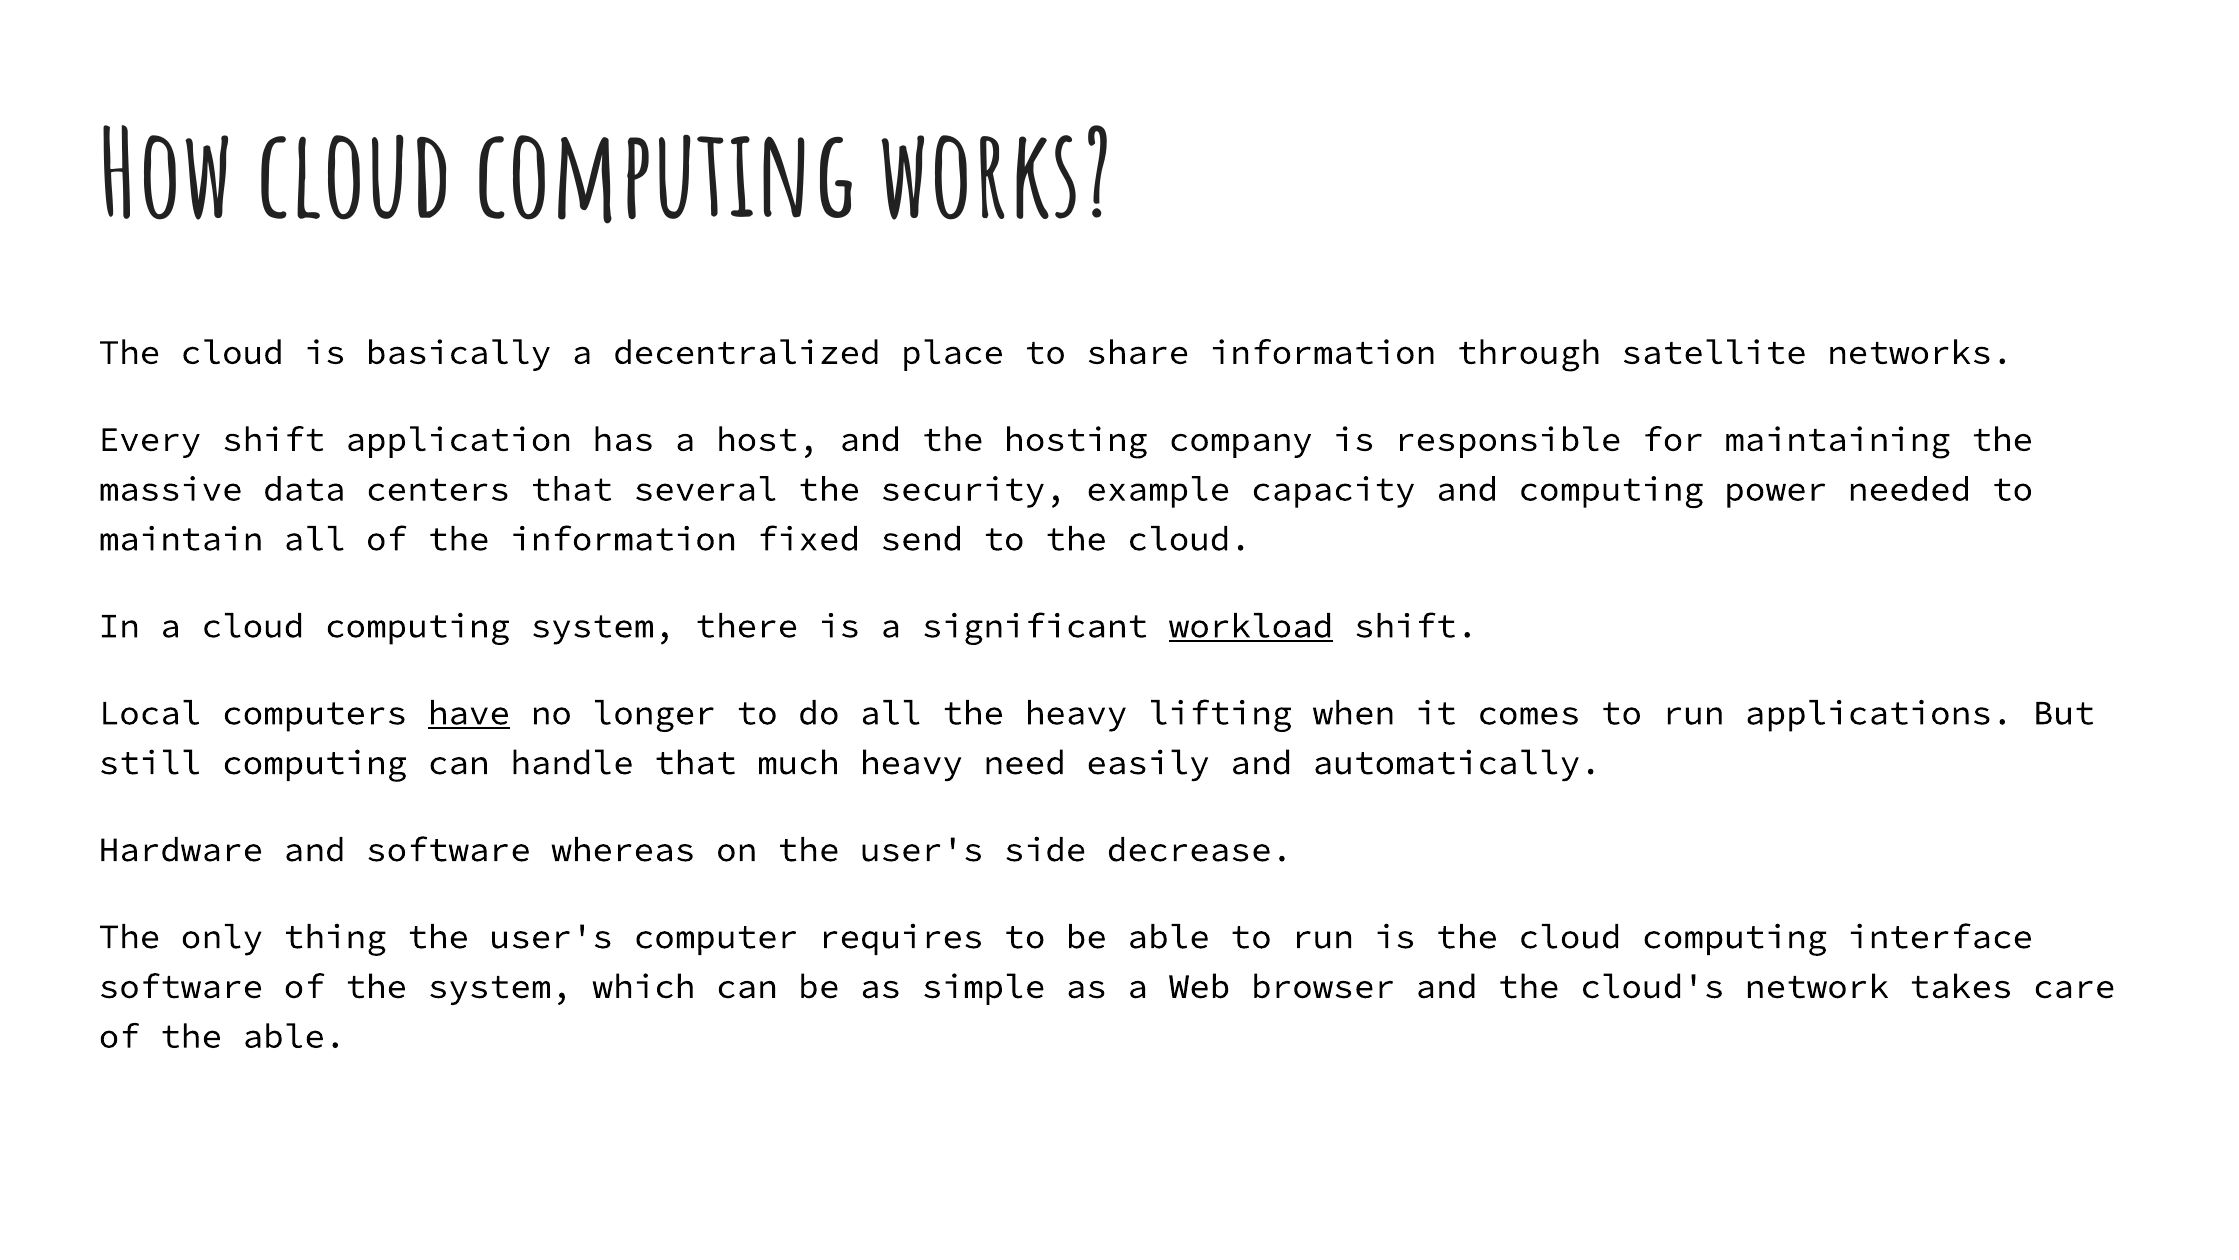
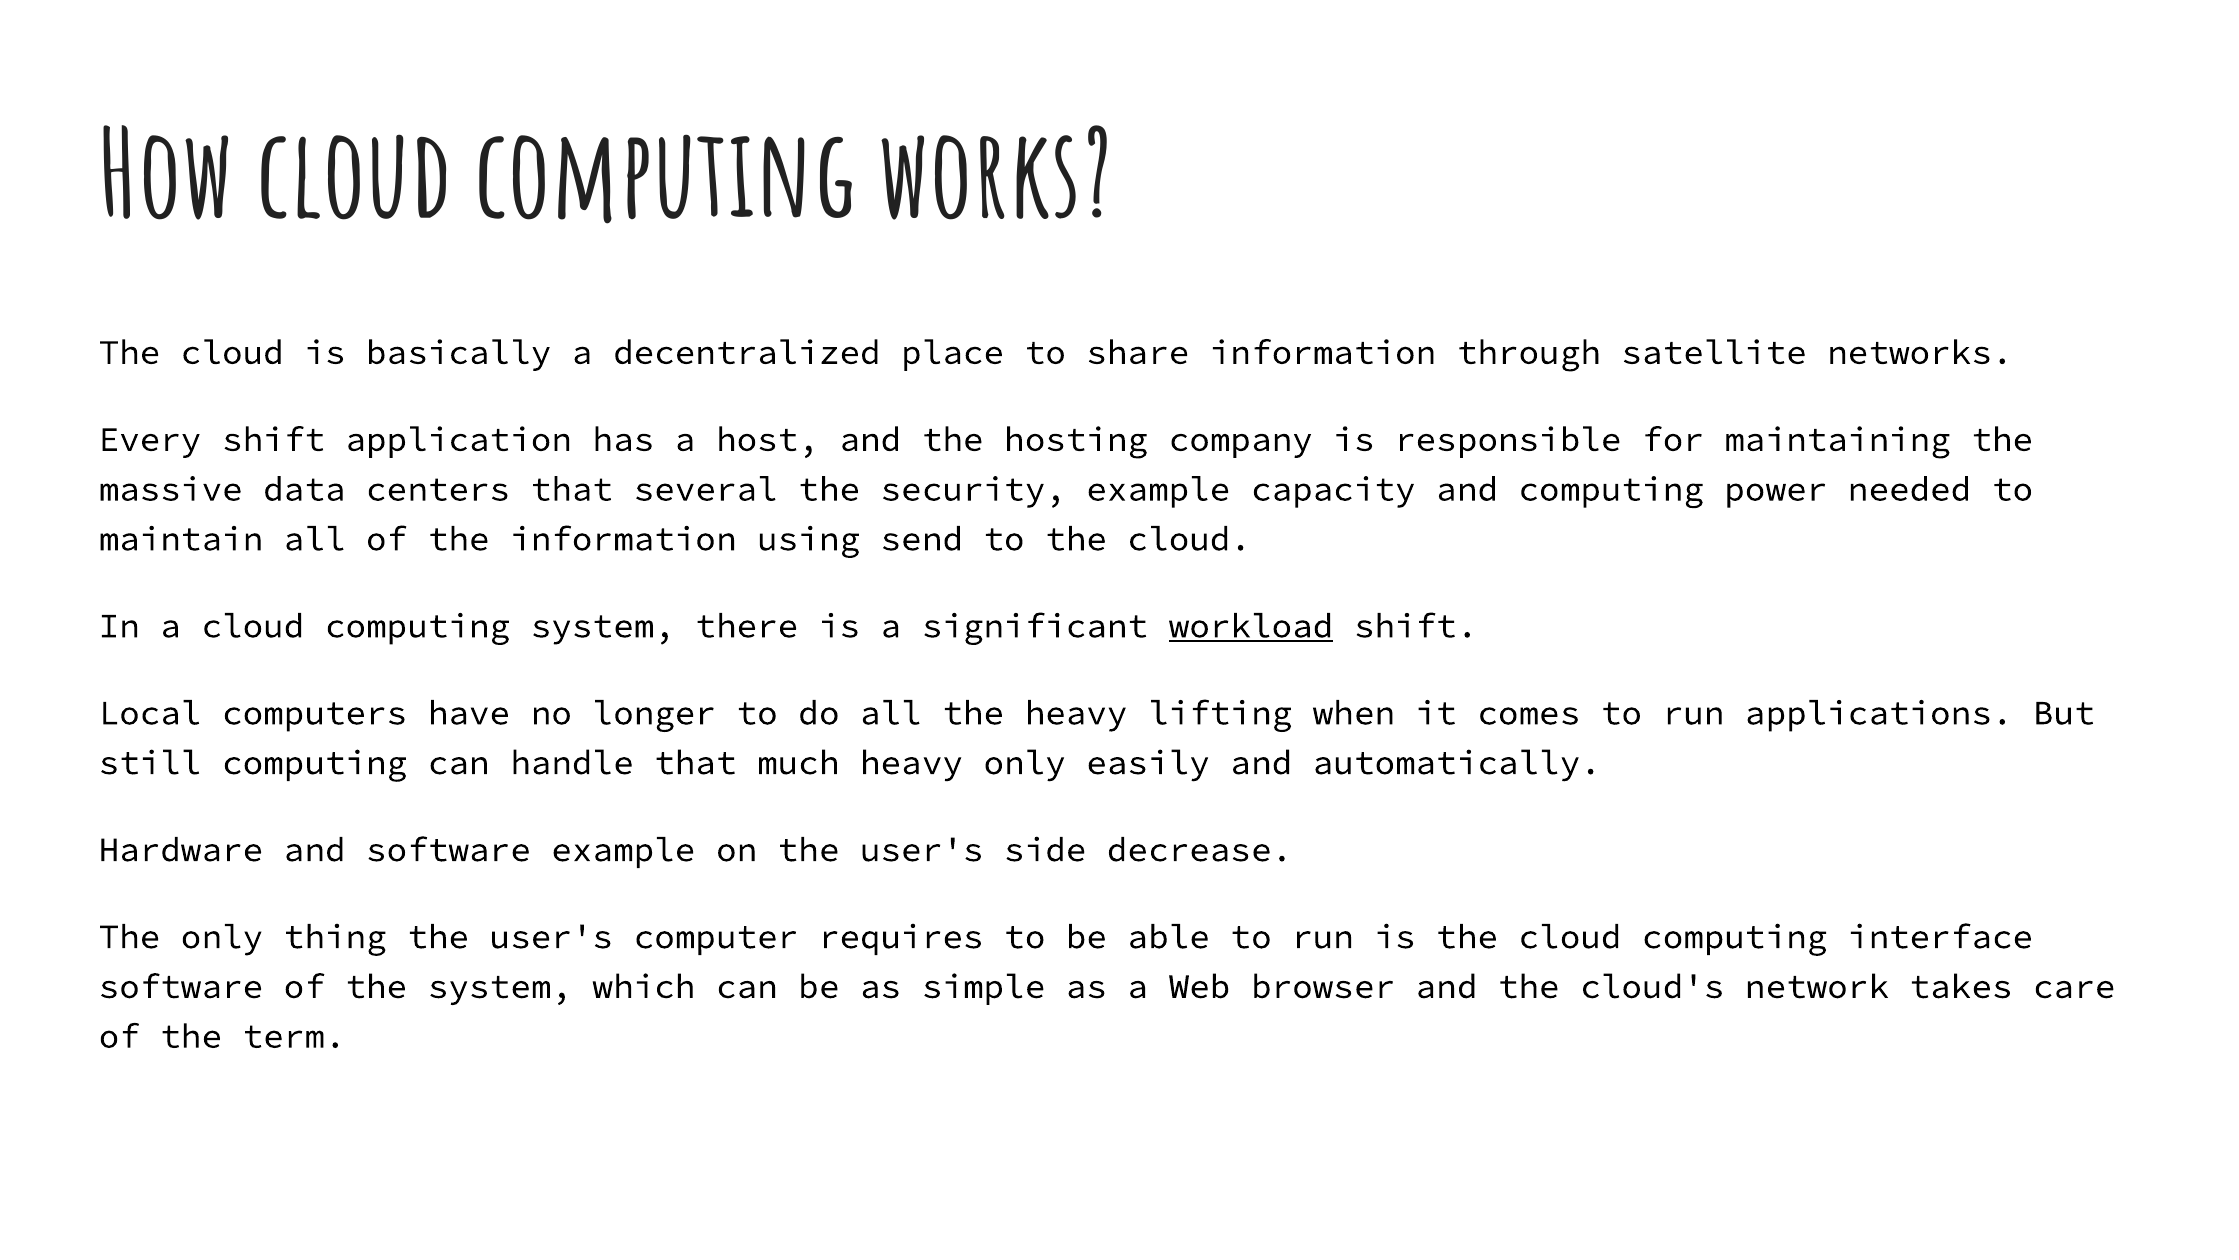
fixed: fixed -> using (809, 539)
have underline: present -> none (469, 713)
heavy need: need -> only (1025, 762)
software whereas: whereas -> example (623, 849)
the able: able -> term (294, 1036)
